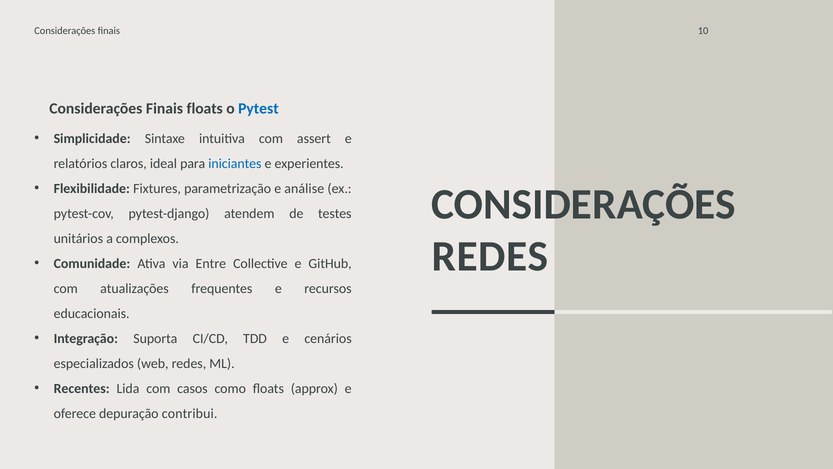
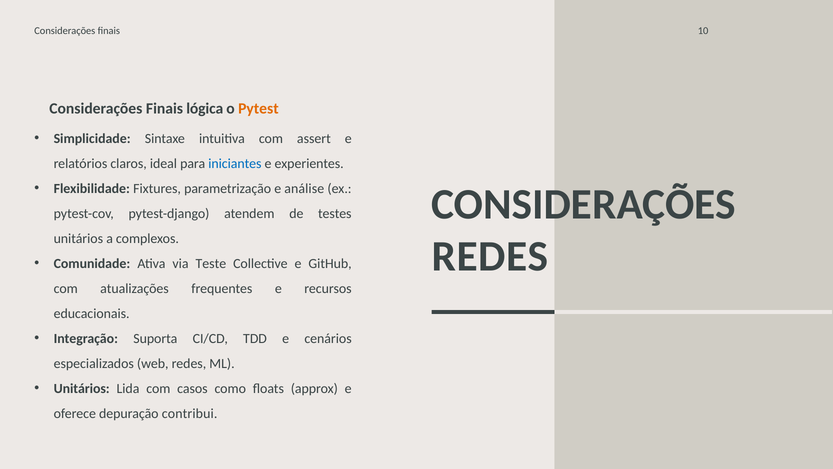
Finais floats: floats -> lógica (205, 109)
Pytest colour: blue -> orange (258, 109)
Entre: Entre -> Teste (211, 263)
Recentes: Recentes -> Unitários (82, 388)
